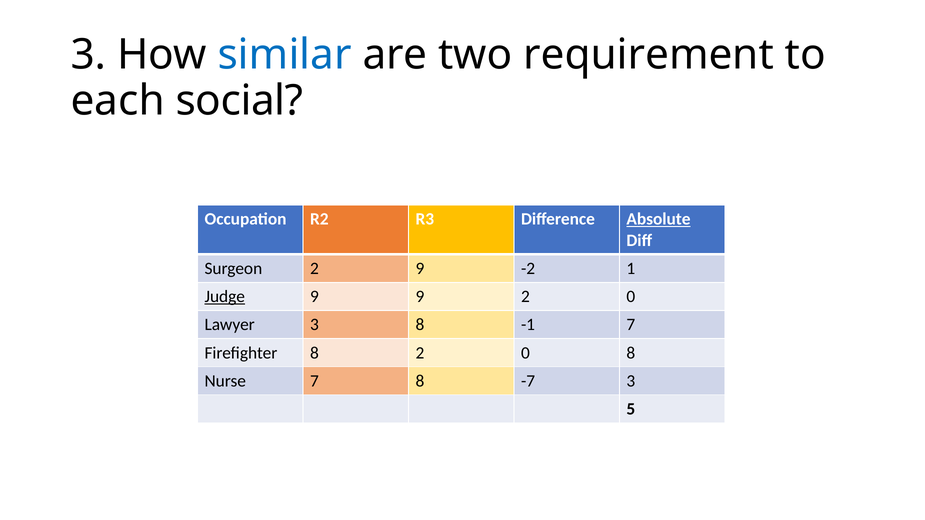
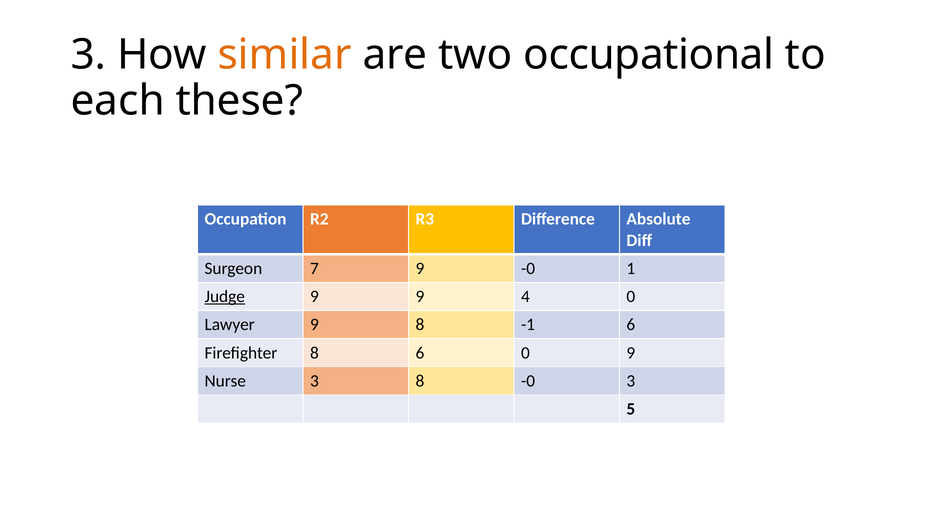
similar colour: blue -> orange (285, 55)
requirement: requirement -> occupational (649, 55)
social: social -> these (239, 101)
Absolute underline: present -> none (658, 219)
Surgeon 2: 2 -> 7 (314, 269)
9 -2: -2 -> -0 (528, 269)
9 2: 2 -> 4 (525, 297)
Lawyer 3: 3 -> 9 (314, 325)
-1 7: 7 -> 6 (631, 325)
8 2: 2 -> 6 (420, 353)
0 8: 8 -> 9 (631, 353)
Nurse 7: 7 -> 3 (314, 381)
8 -7: -7 -> -0 (528, 381)
